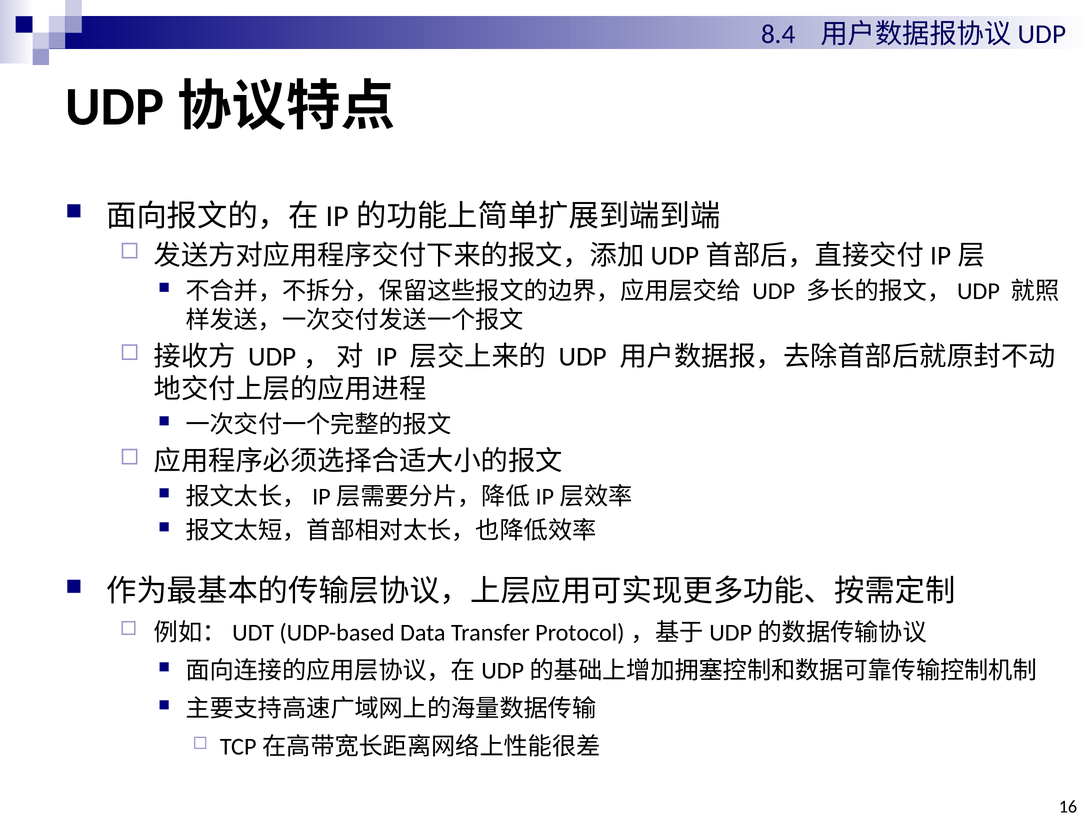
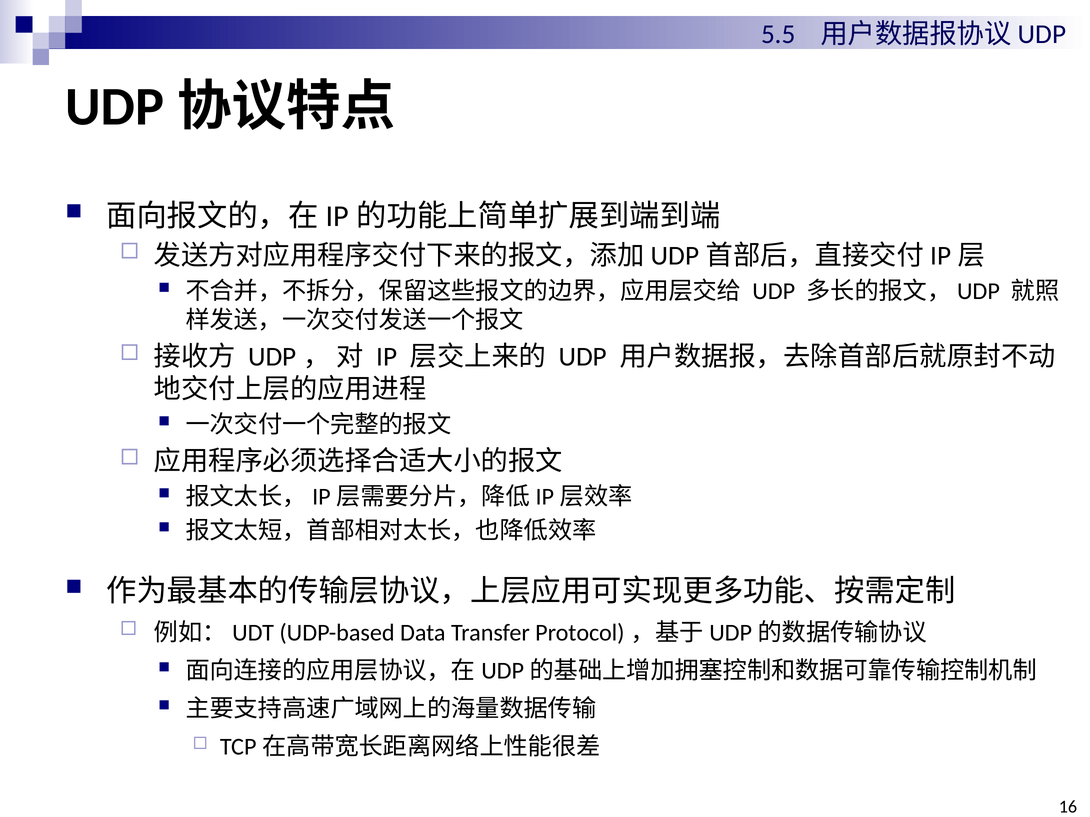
8.4: 8.4 -> 5.5 (778, 34)
